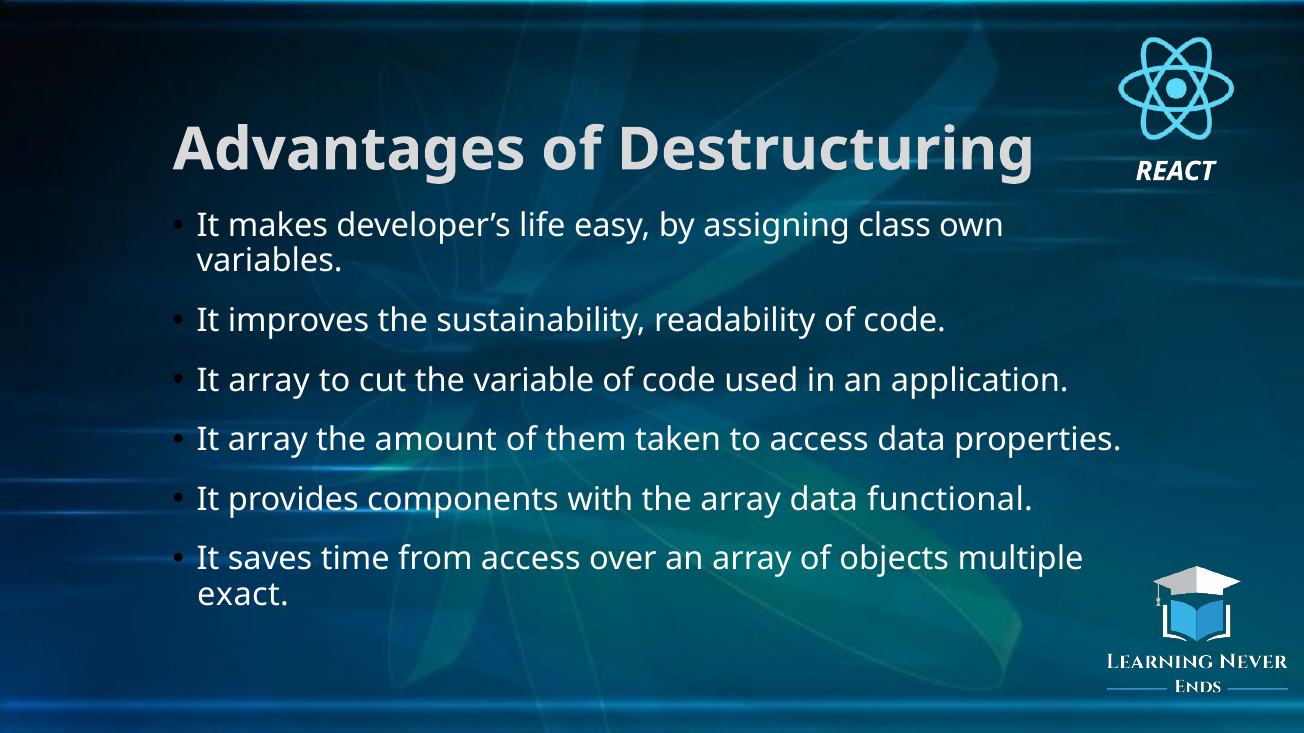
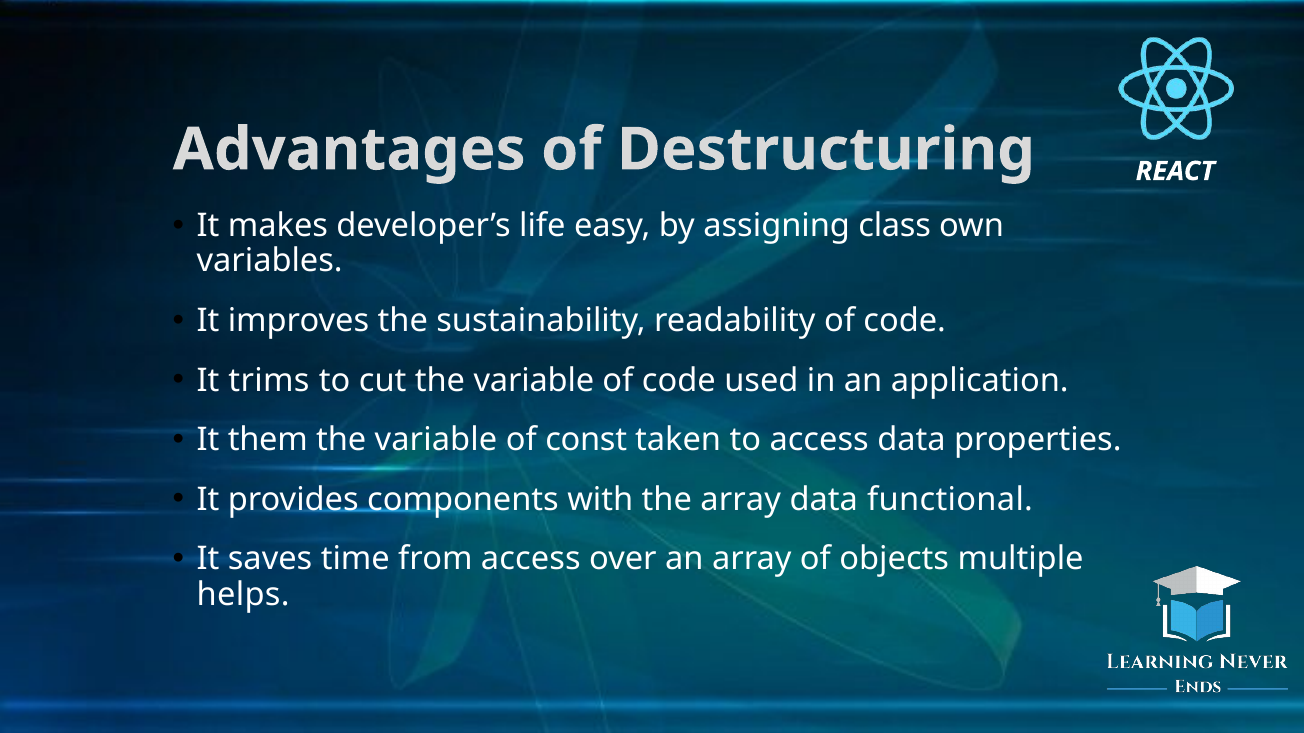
array: array -> trims (269, 381)
array: array -> them (268, 440)
amount: amount -> variable (436, 440)
them: them -> const (586, 440)
exact: exact -> helps (243, 595)
